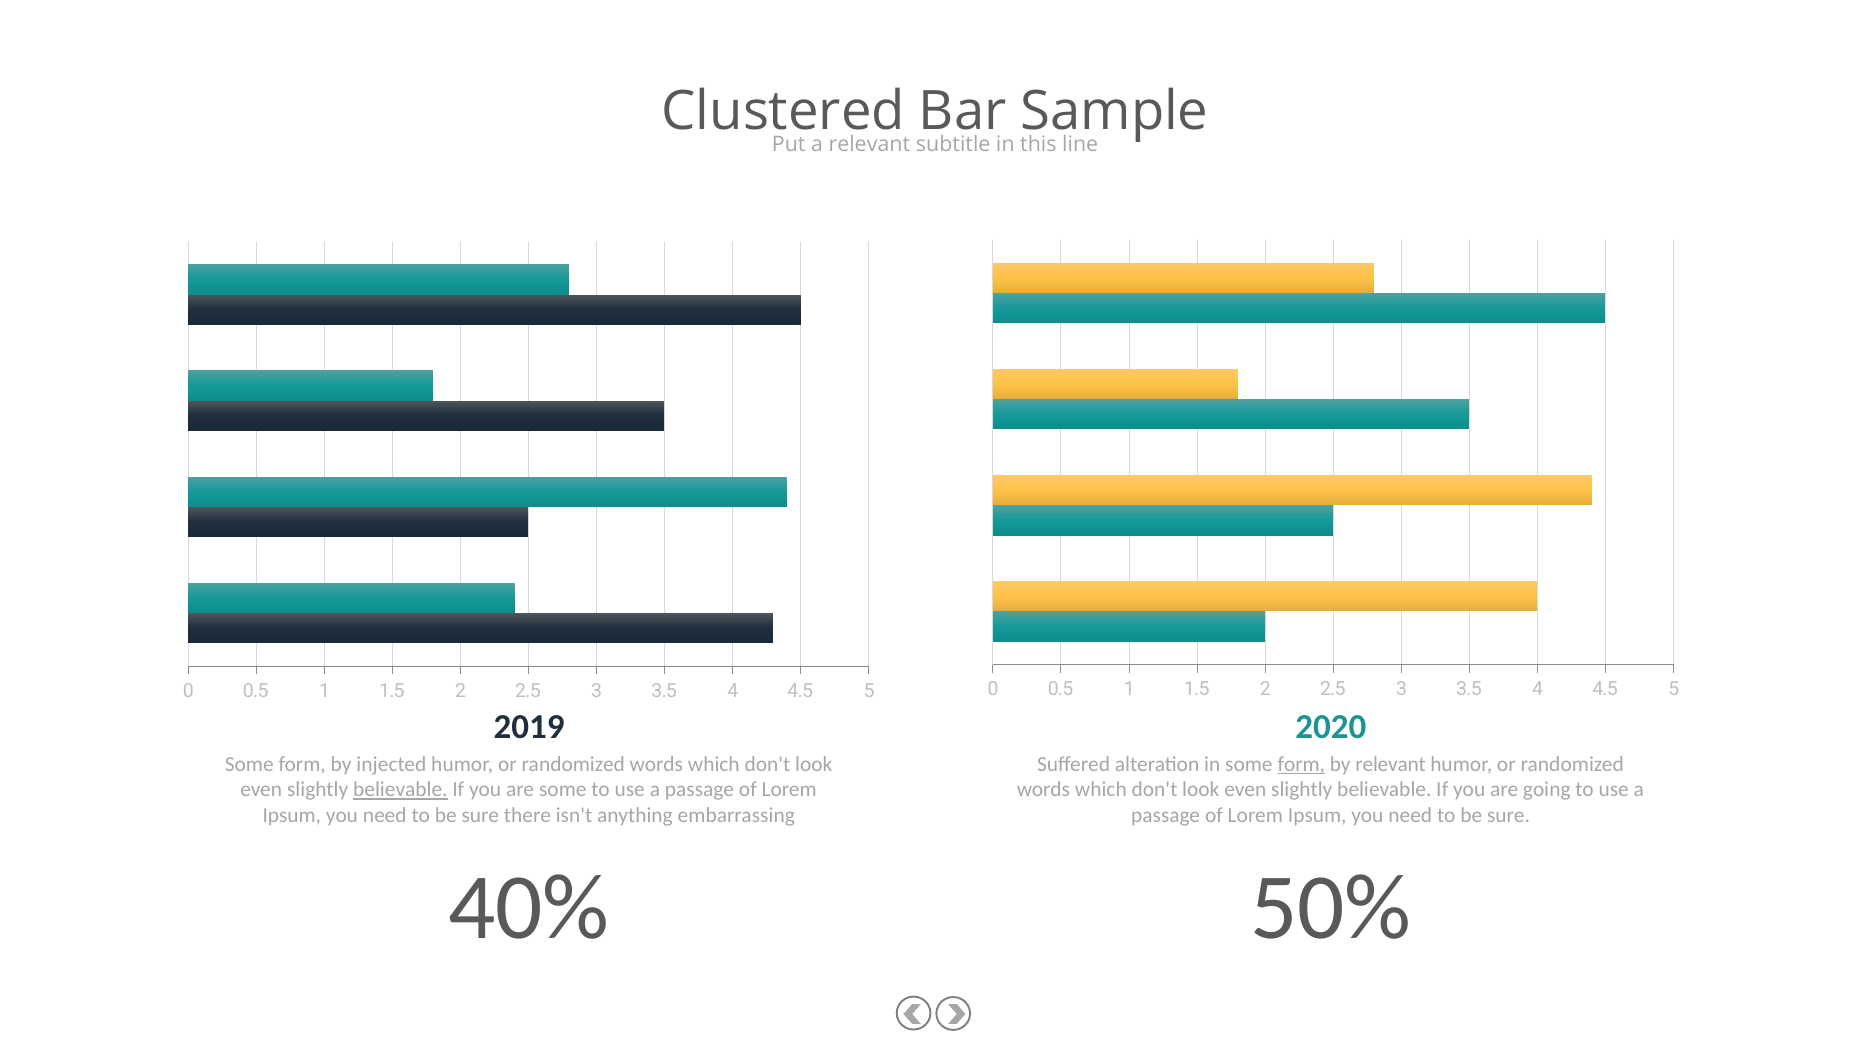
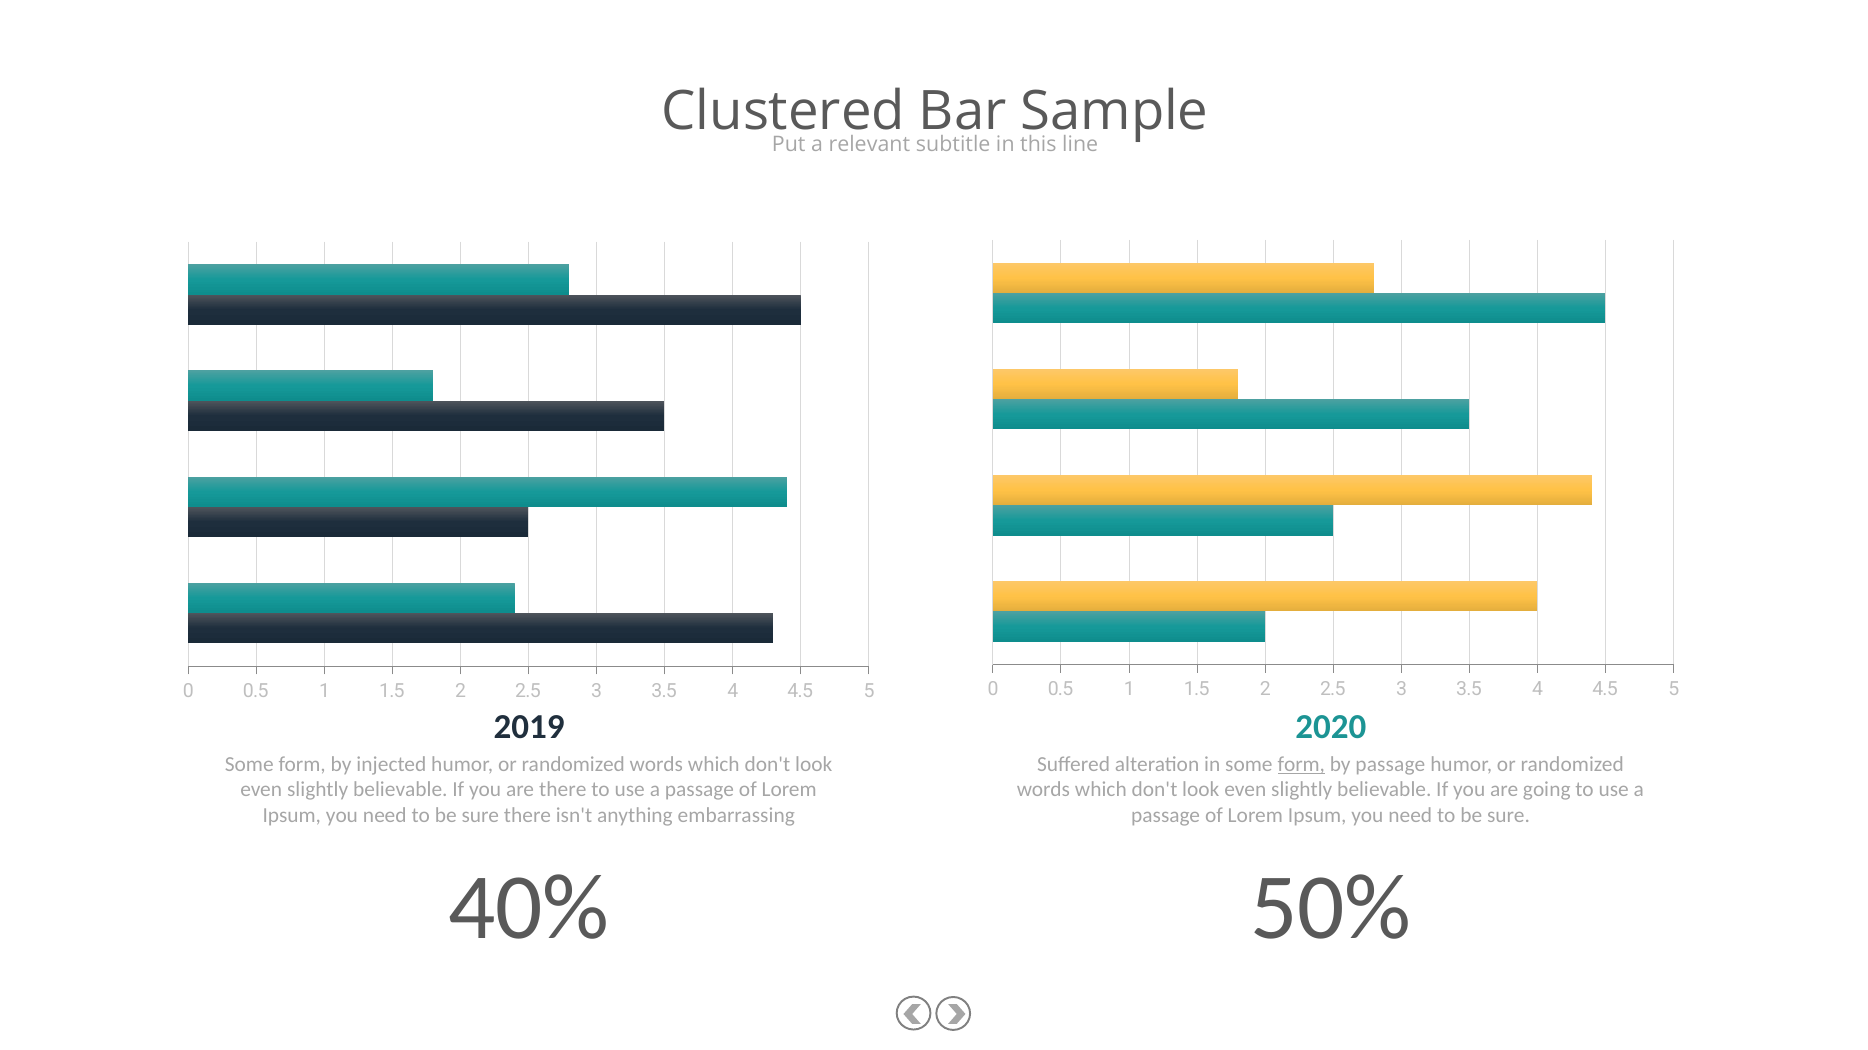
by relevant: relevant -> passage (1390, 765)
believable underline: present -> none (400, 790)
are some: some -> there (563, 790)
